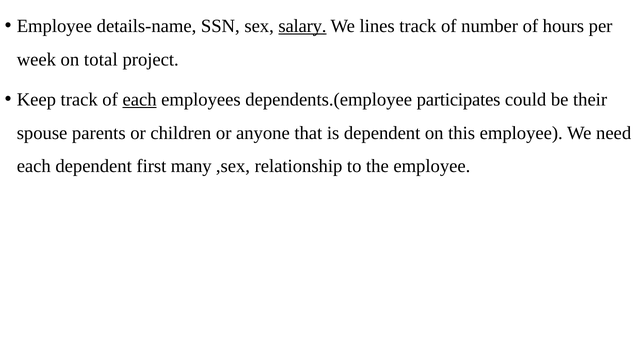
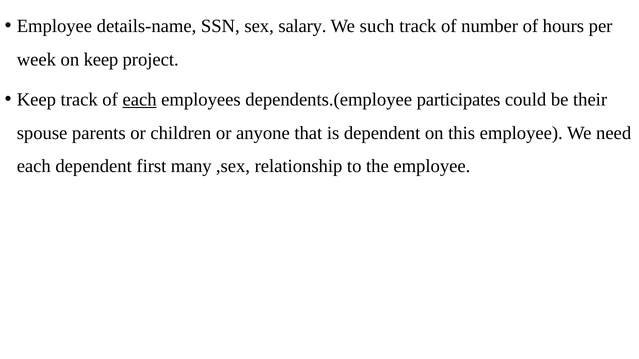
salary underline: present -> none (302, 26)
lines: lines -> such (377, 26)
on total: total -> keep (101, 59)
